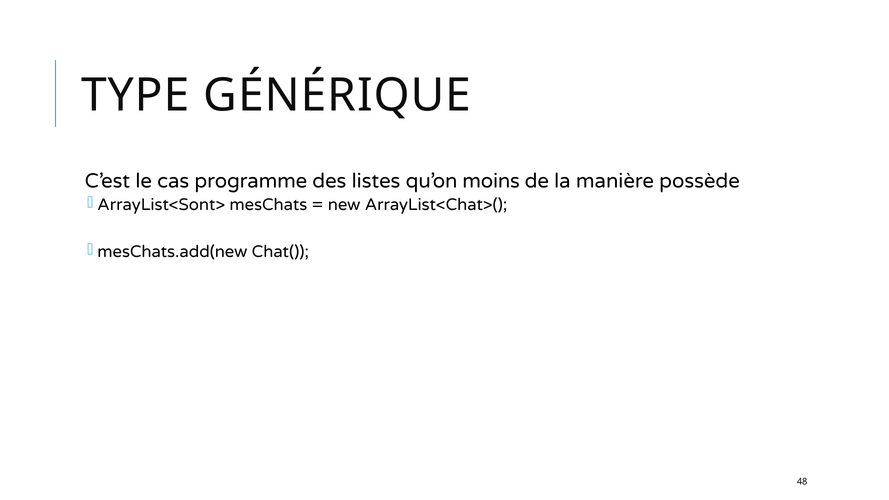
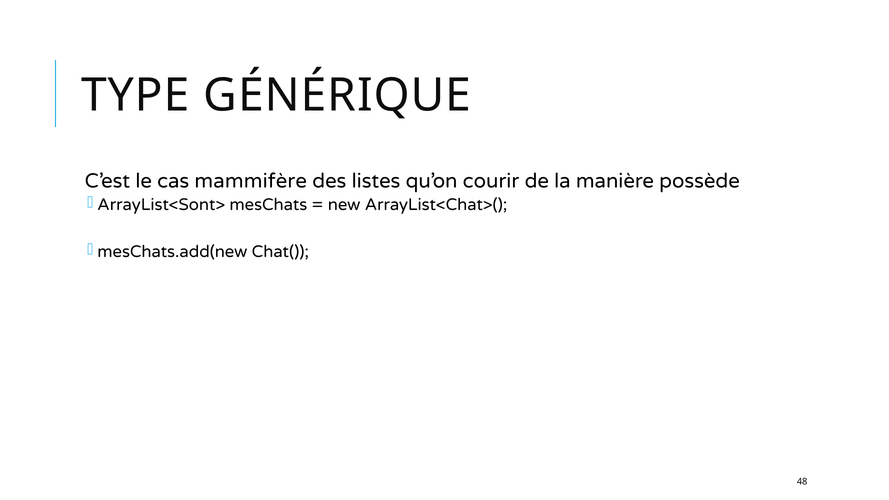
programme: programme -> mammifère (251, 181)
moins: moins -> courir (491, 181)
